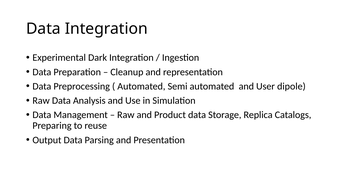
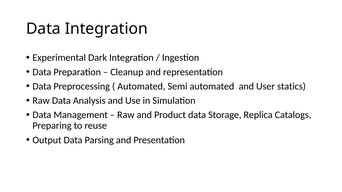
dipole: dipole -> statics (291, 87)
